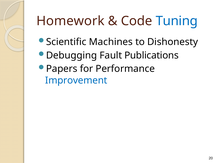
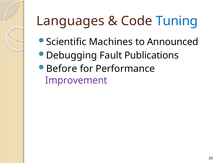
Homework: Homework -> Languages (70, 21)
Dishonesty: Dishonesty -> Announced (173, 42)
Papers: Papers -> Before (62, 69)
Improvement colour: blue -> purple (76, 81)
